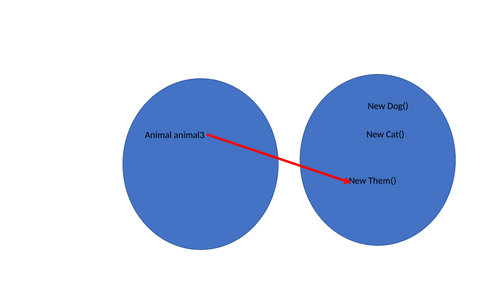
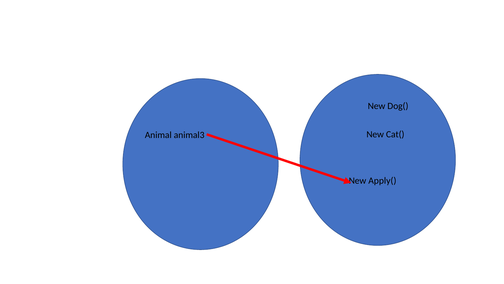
Them(: Them( -> Apply( (382, 180)
